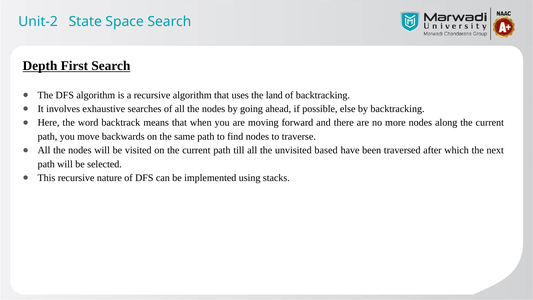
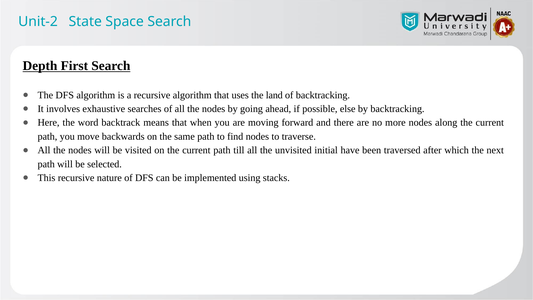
based: based -> initial (326, 150)
